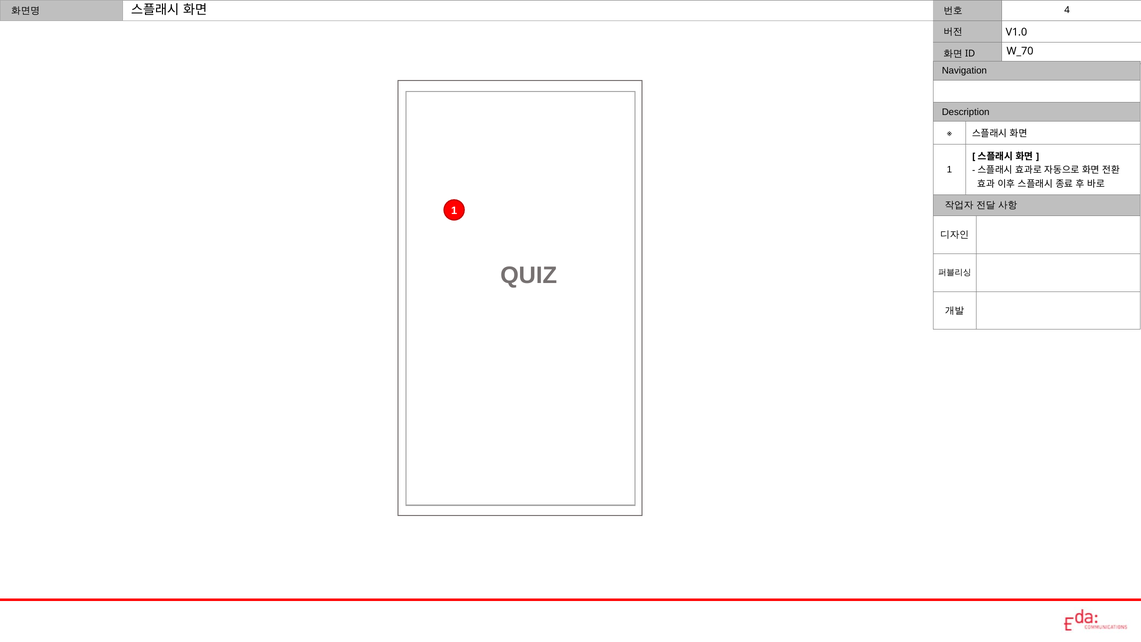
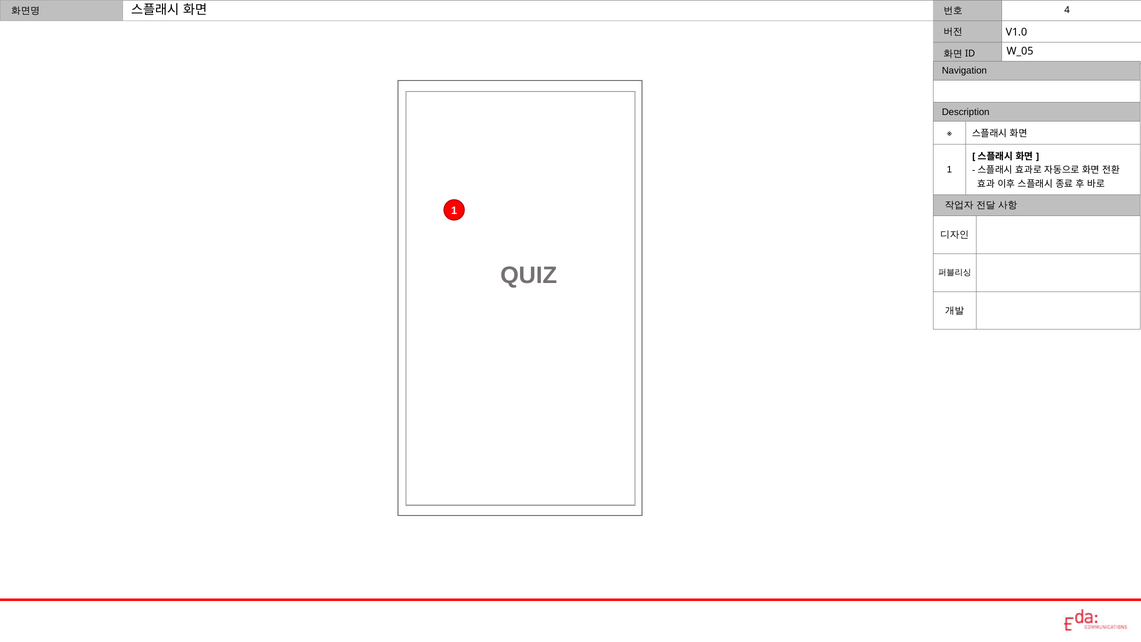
W_70: W_70 -> W_05 (1020, 51)
